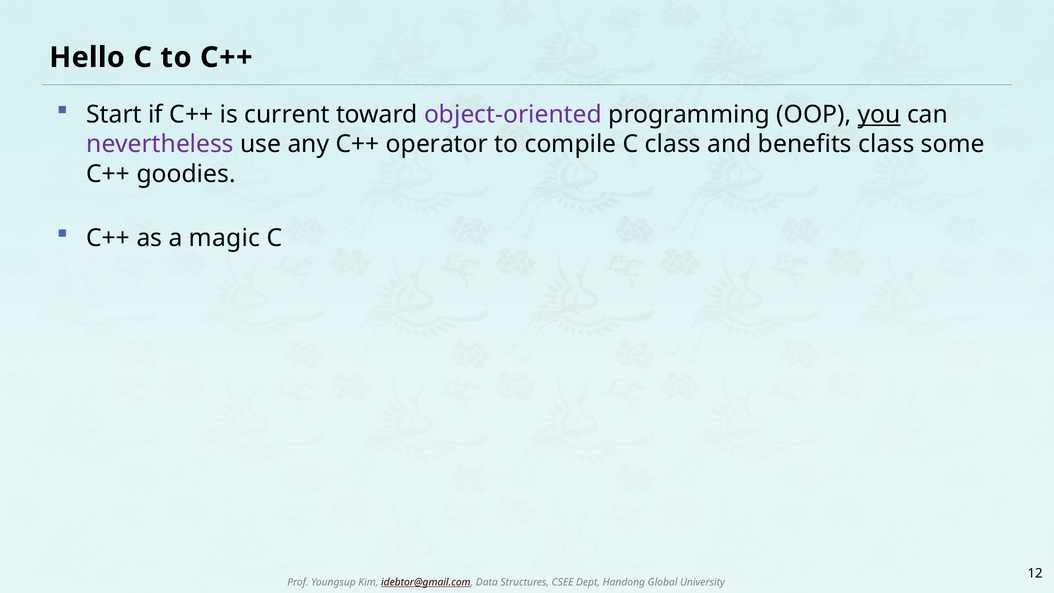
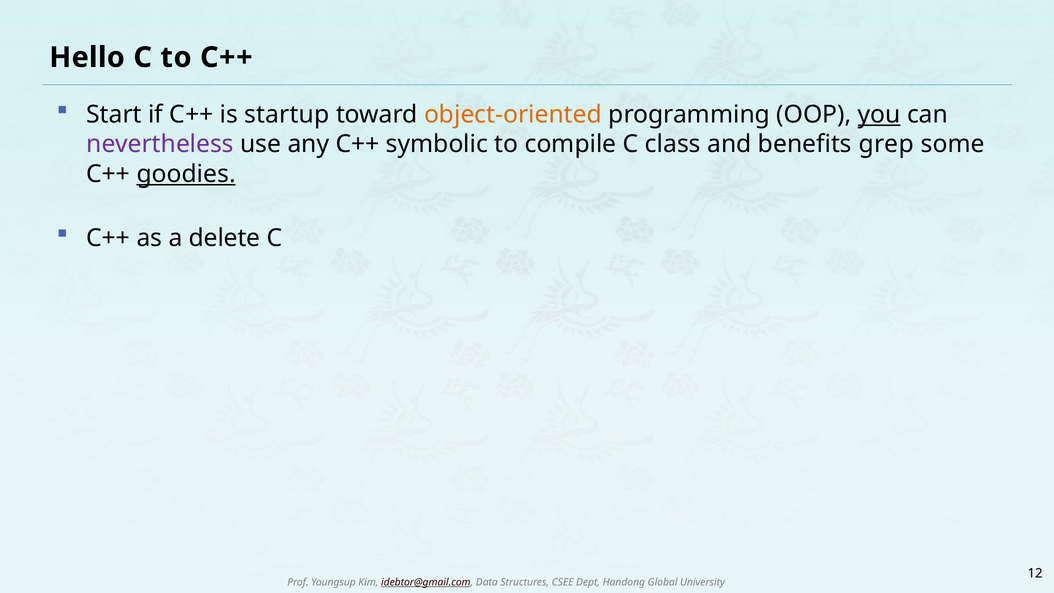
current: current -> startup (287, 115)
object-oriented colour: purple -> orange (513, 115)
operator: operator -> symbolic (437, 144)
benefits class: class -> grep (886, 144)
goodies underline: none -> present (186, 174)
magic: magic -> delete (225, 238)
